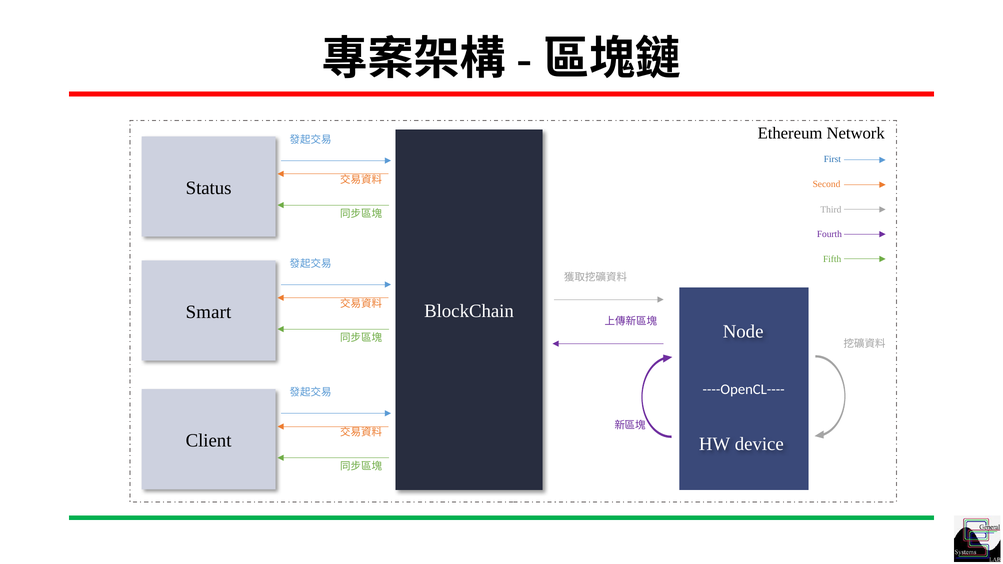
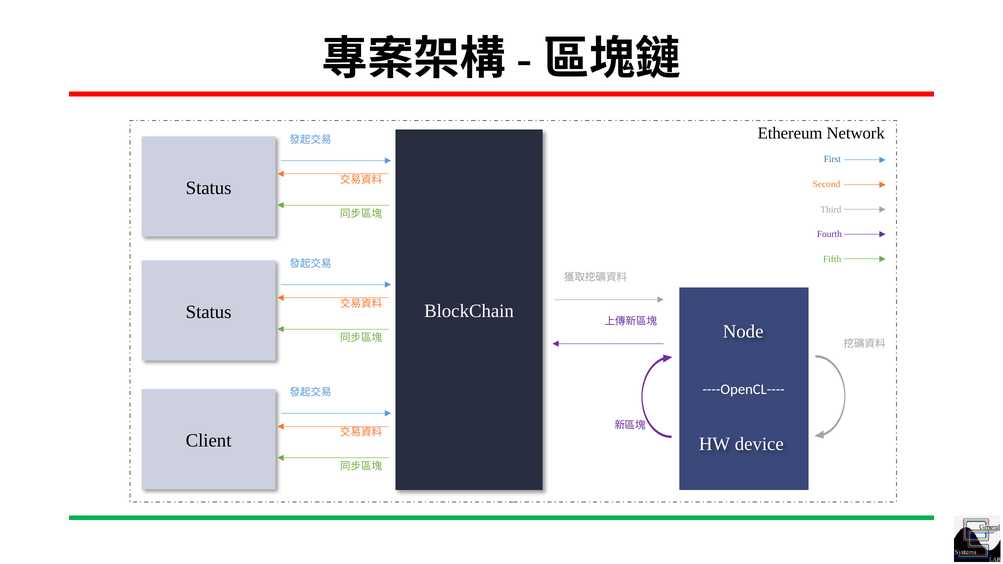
Smart: Smart -> Status (209, 312)
